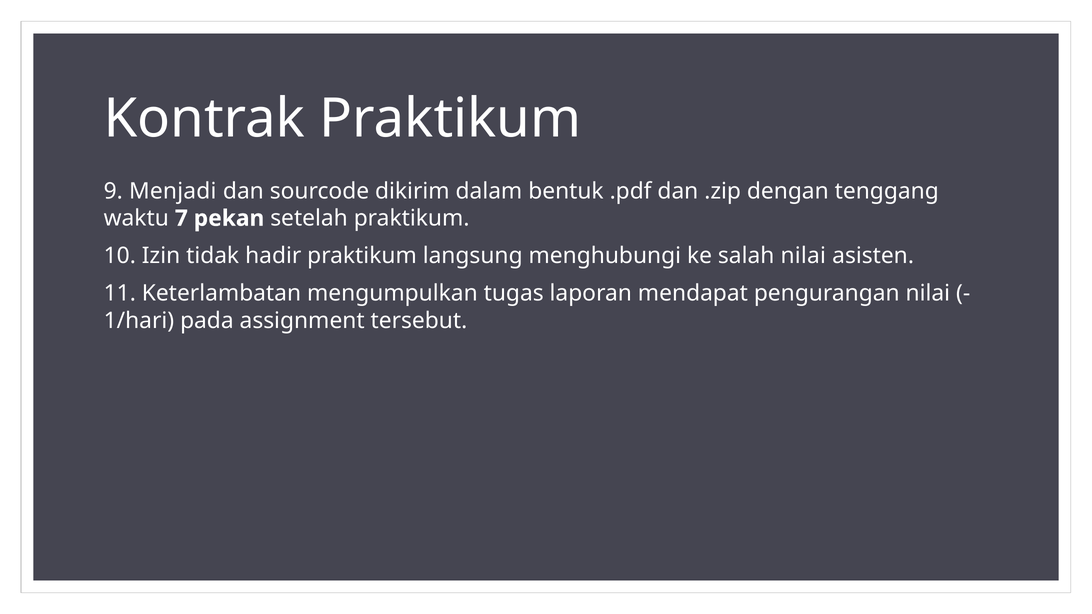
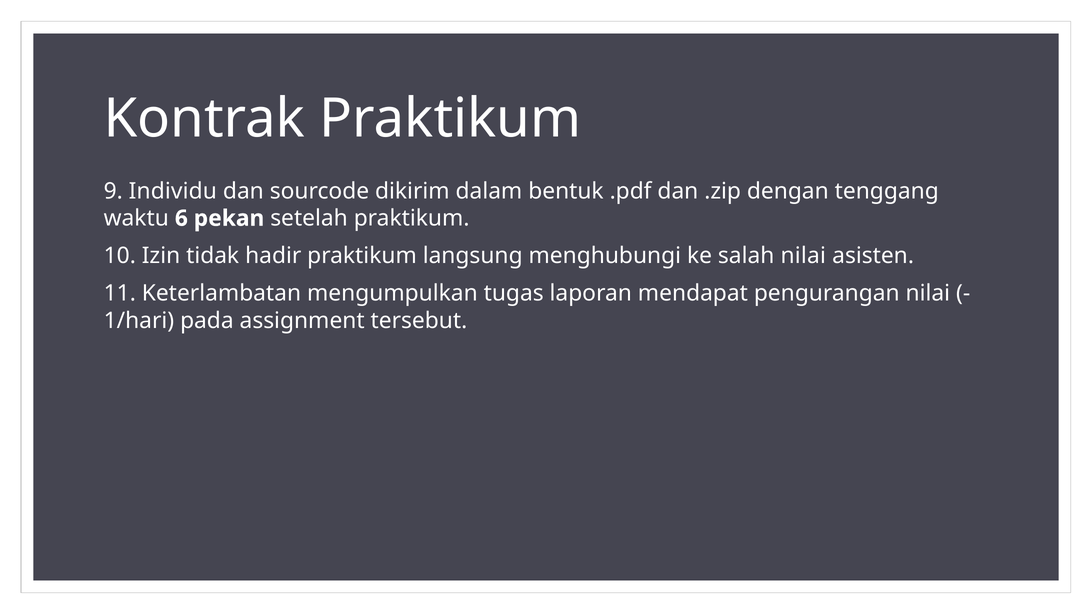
Menjadi: Menjadi -> Individu (173, 191)
7: 7 -> 6 (181, 218)
